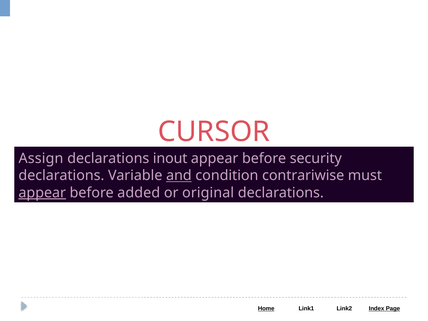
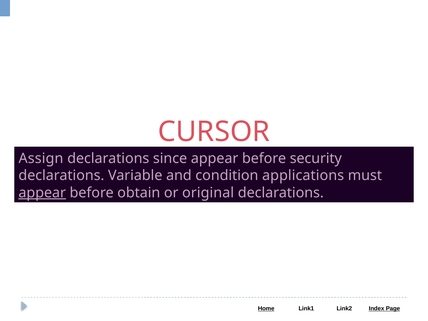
inout: inout -> since (170, 158)
and underline: present -> none (179, 176)
contrariwise: contrariwise -> applications (303, 176)
added: added -> obtain (139, 193)
